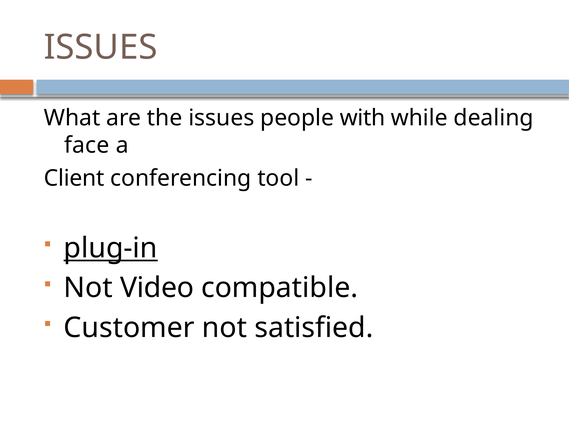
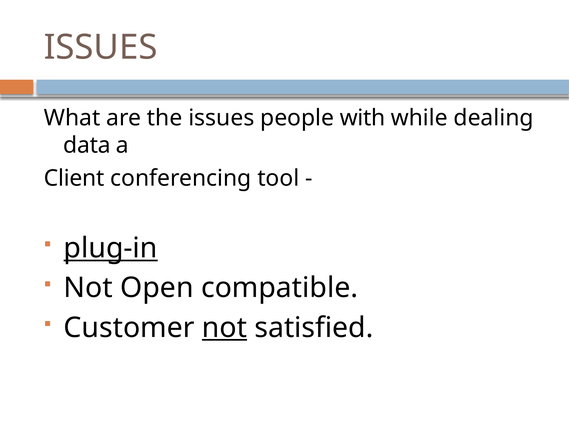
face: face -> data (87, 145)
Video: Video -> Open (157, 288)
not underline: none -> present (225, 327)
